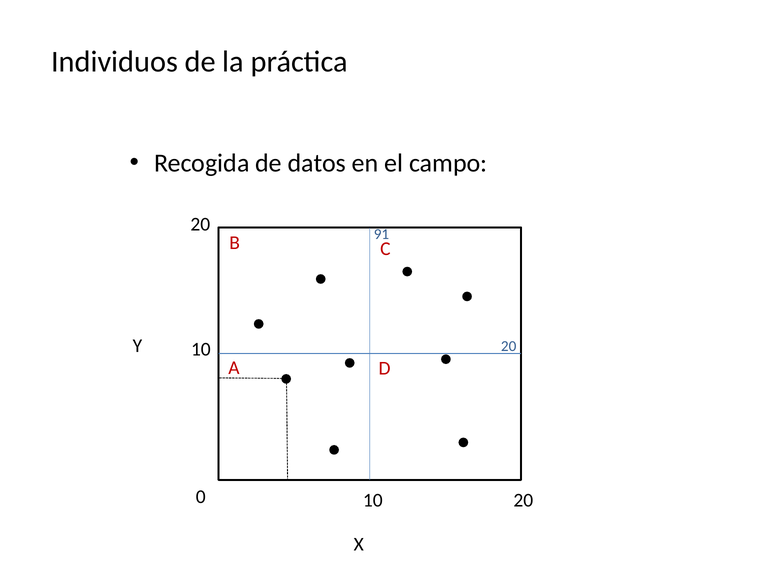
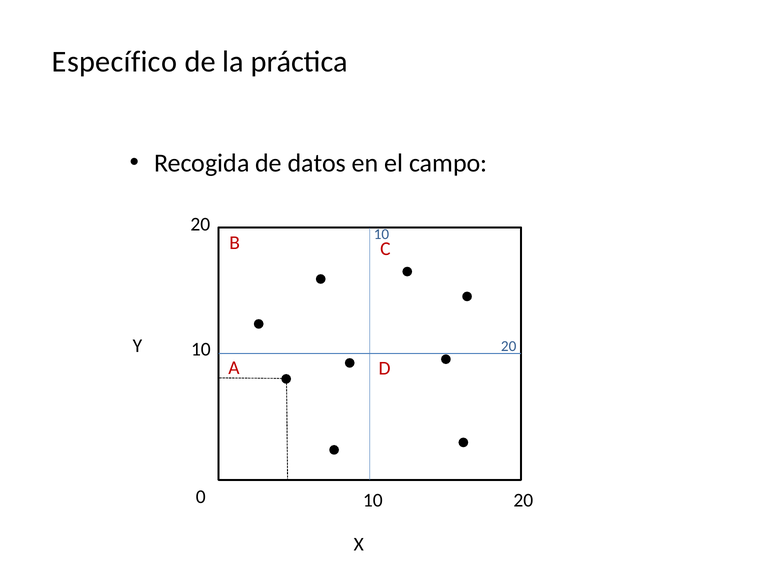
Individuos: Individuos -> Específico (114, 62)
91: 91 -> 10 (381, 234)
